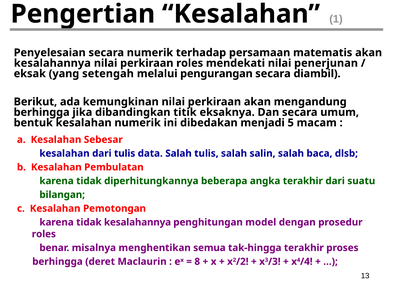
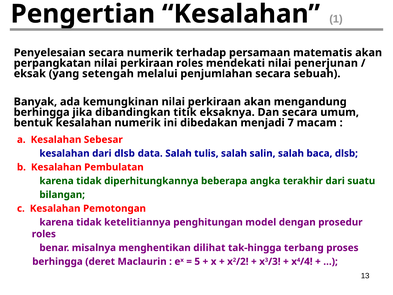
kesalahannya: kesalahannya -> perpangkatan (52, 63)
pengurangan: pengurangan -> penjumlahan (216, 74)
diambil: diambil -> sebuah (317, 74)
Berikut: Berikut -> Banyak (35, 102)
5: 5 -> 7 (291, 123)
dari tulis: tulis -> dlsb (125, 153)
tidak kesalahannya: kesalahannya -> ketelitiannya (137, 222)
semua: semua -> dilihat (209, 248)
tak-hingga terakhir: terakhir -> terbang (304, 248)
8: 8 -> 5 (197, 261)
